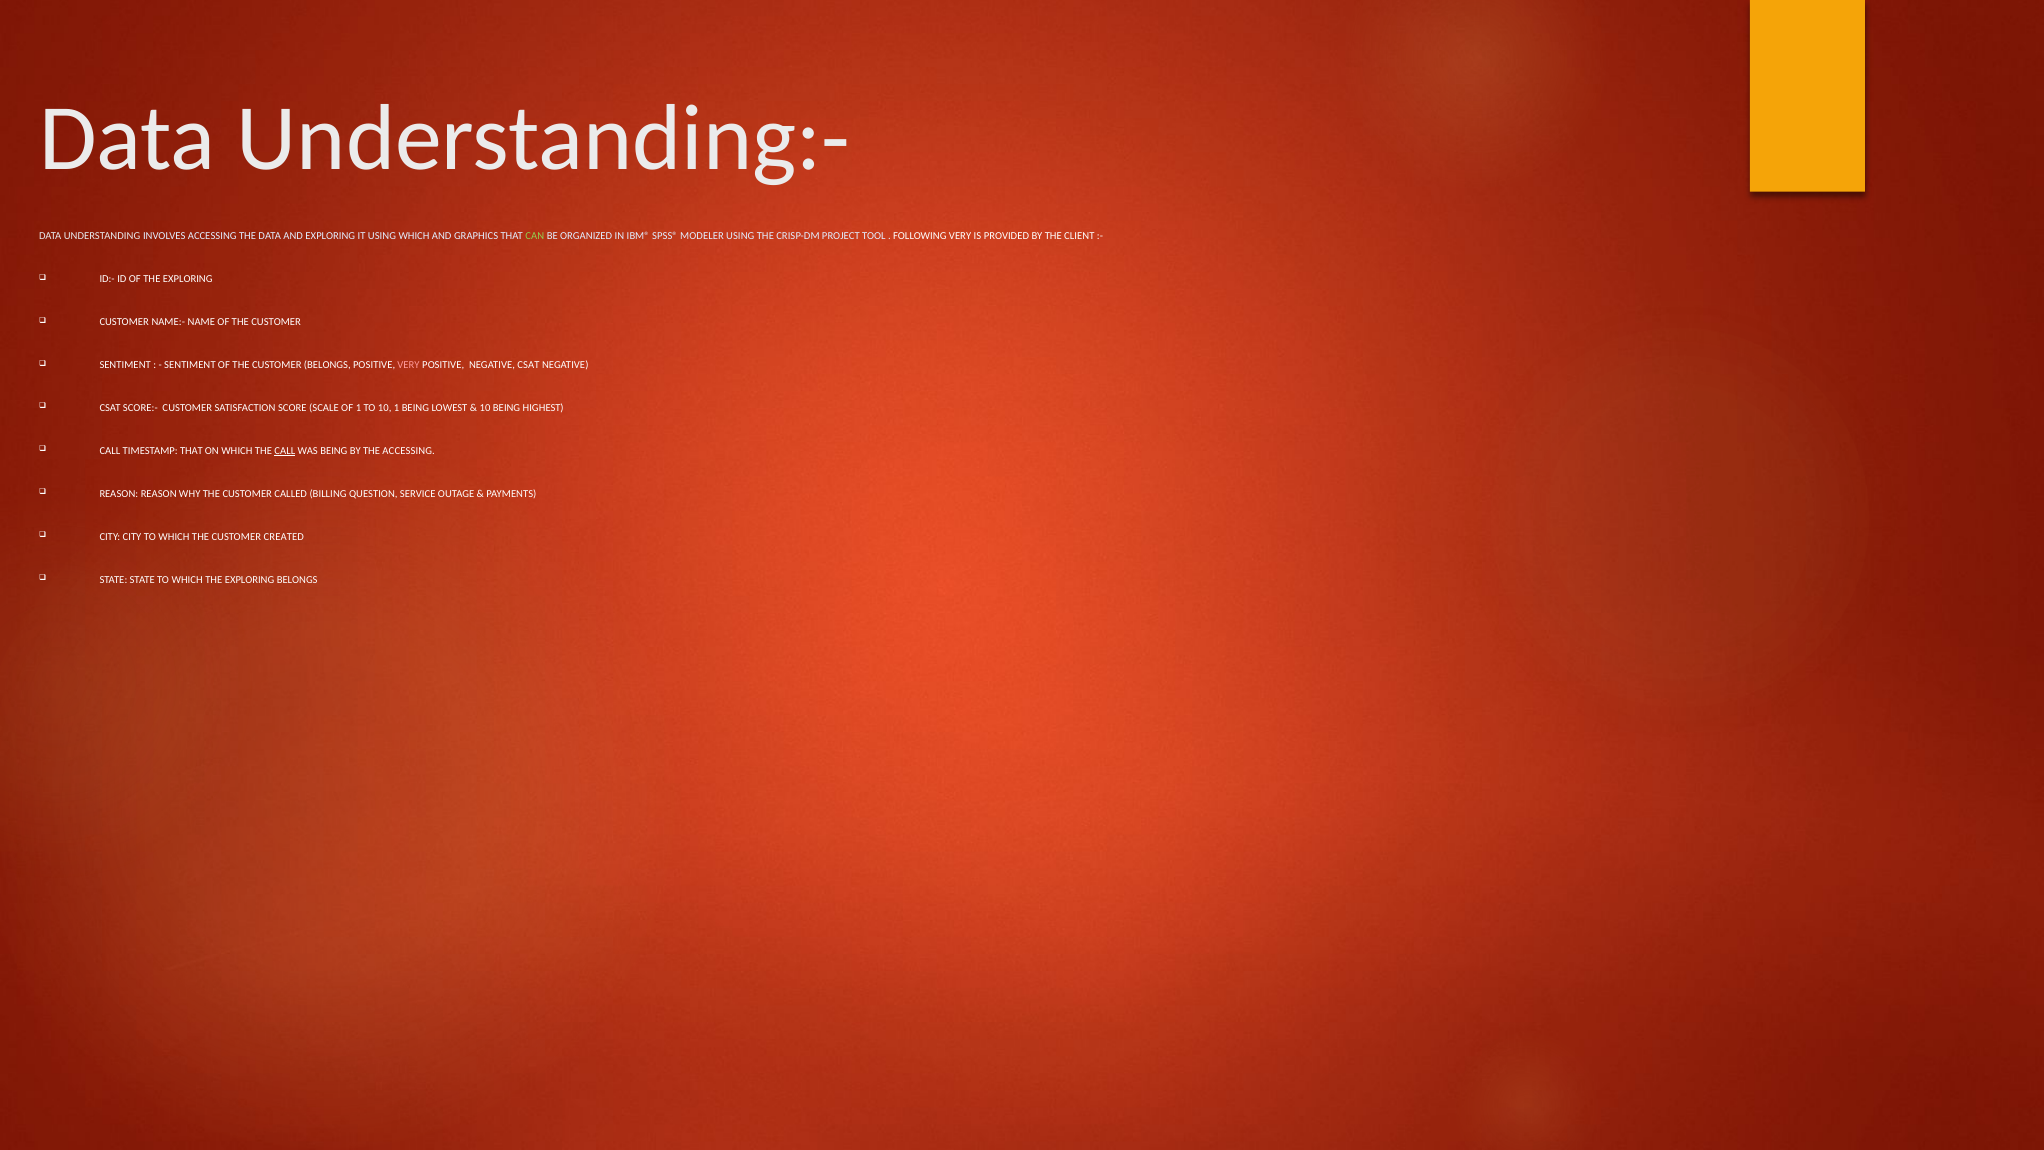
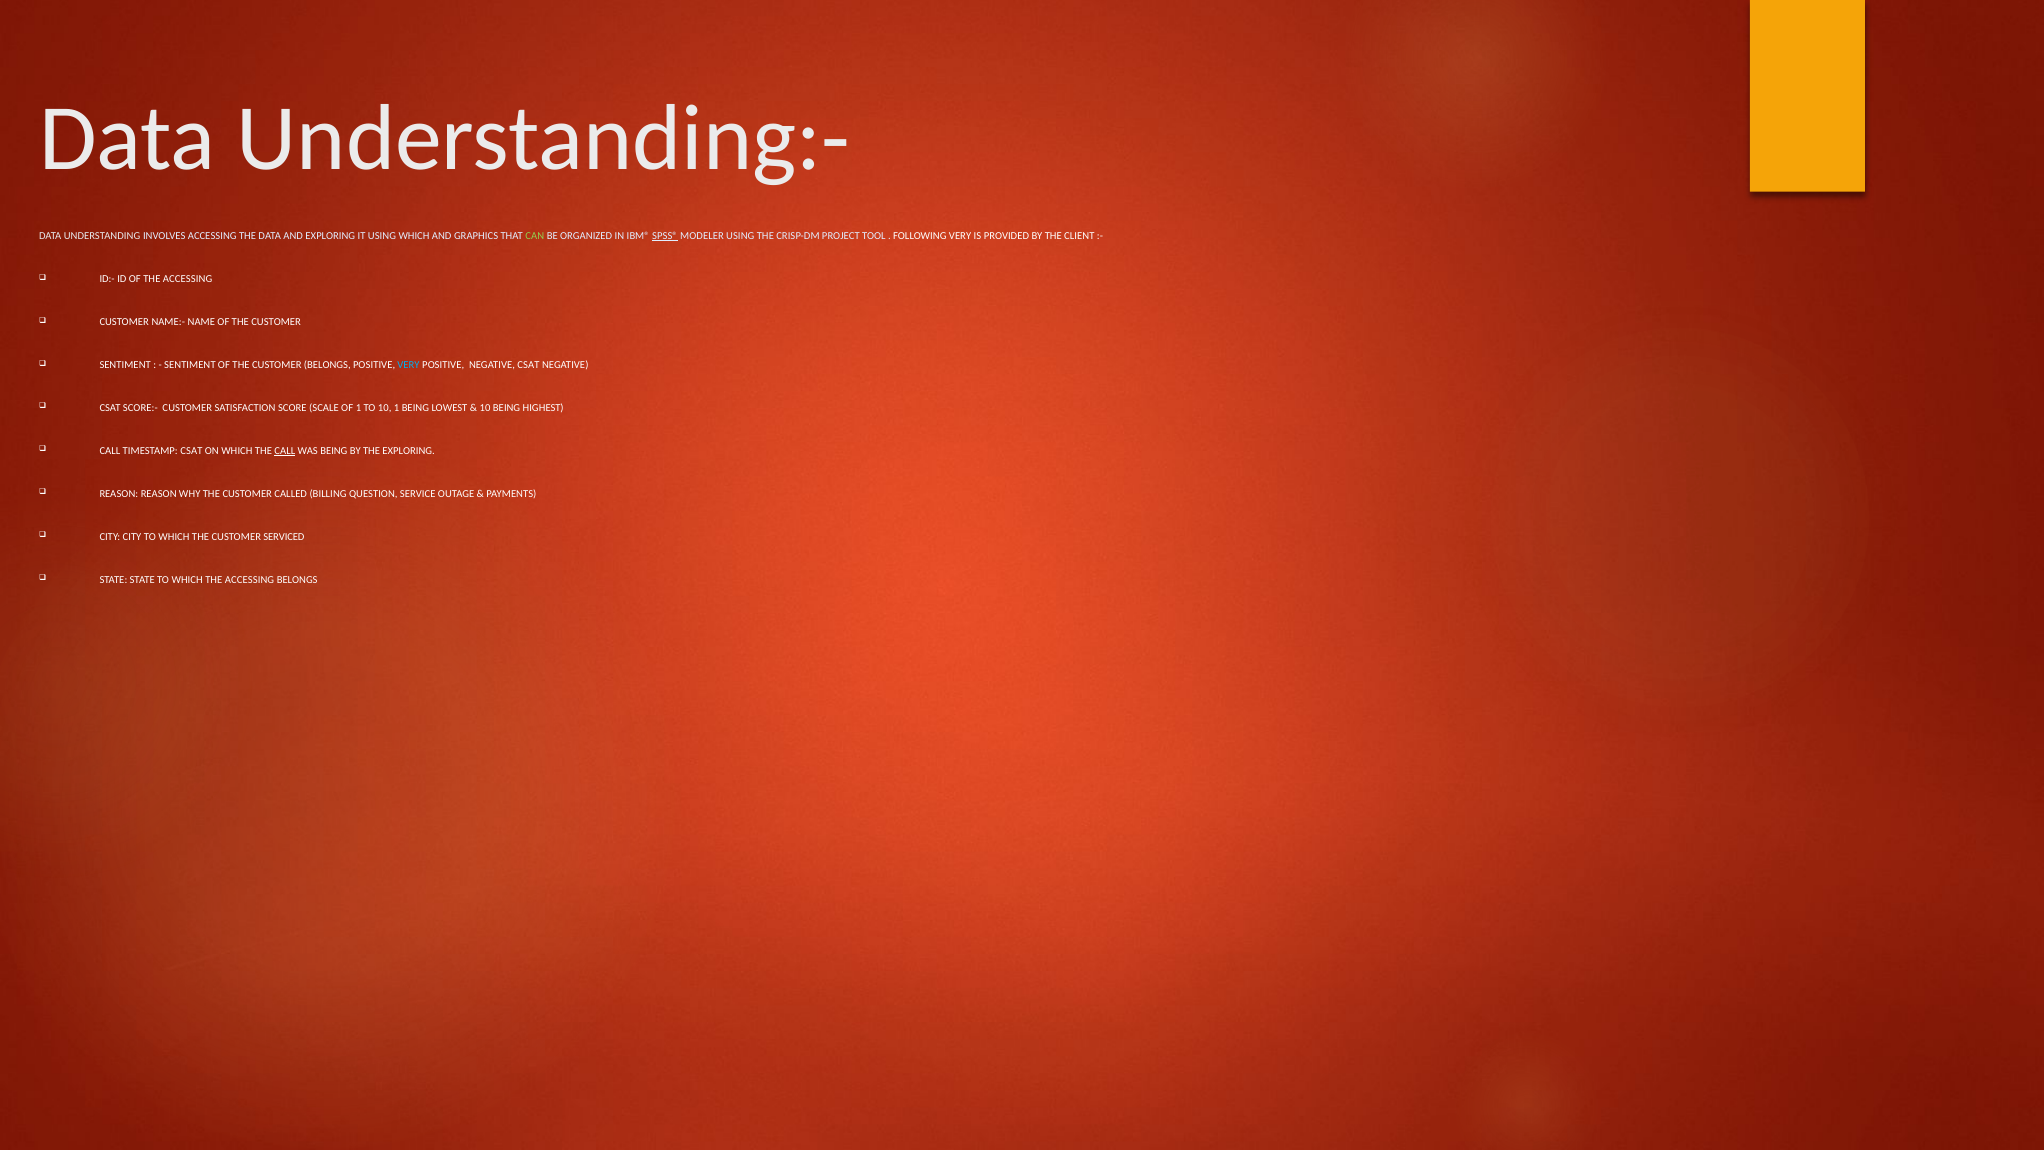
SPSS® underline: none -> present (665, 236)
OF THE EXPLORING: EXPLORING -> ACCESSING (188, 279)
VERY colour: pink -> light blue (409, 365)
TIMESTAMP THAT: THAT -> CSAT (191, 451)
THE ACCESSING: ACCESSING -> EXPLORING (409, 451)
CREATED: CREATED -> SERVICED (284, 536)
WHICH THE EXPLORING: EXPLORING -> ACCESSING (250, 579)
